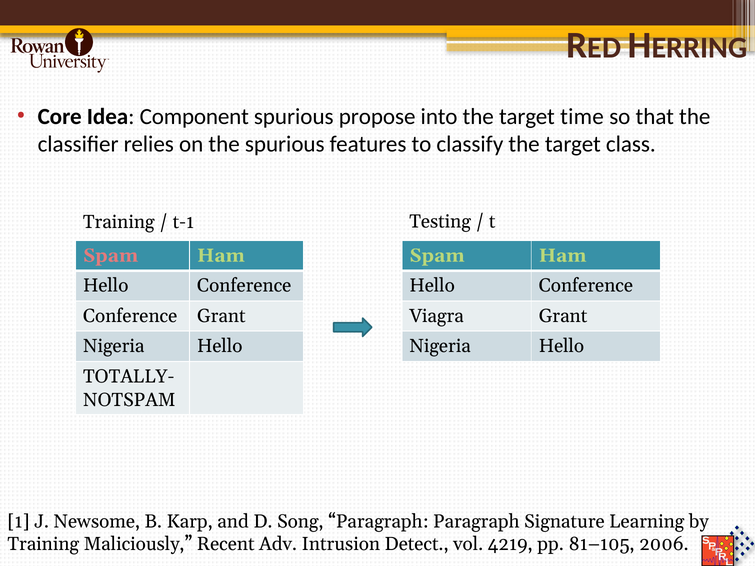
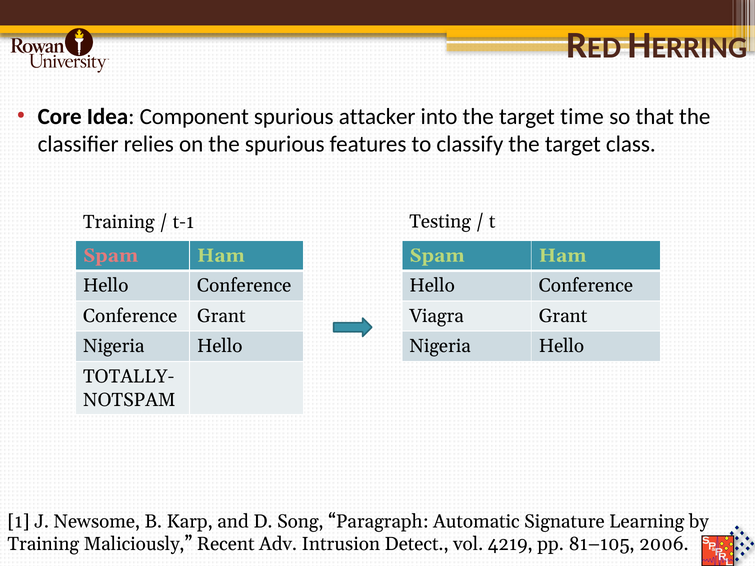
propose: propose -> attacker (377, 117)
Paragraph Paragraph: Paragraph -> Automatic (476, 522)
